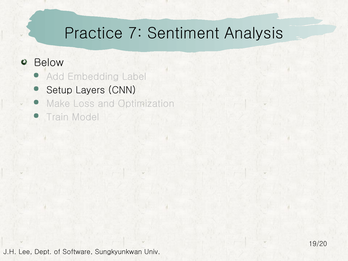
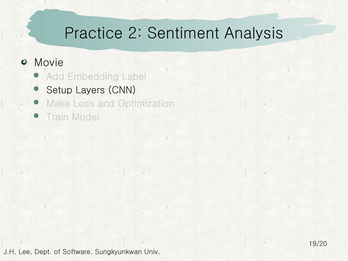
7: 7 -> 2 (135, 33)
Below: Below -> Movie (49, 63)
